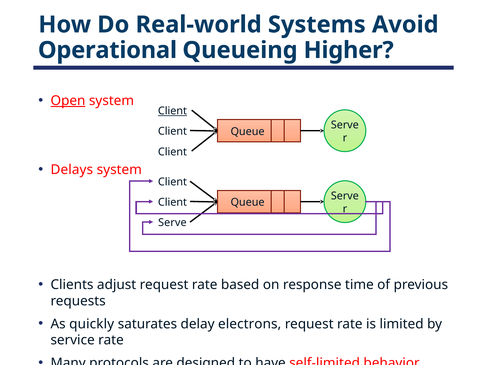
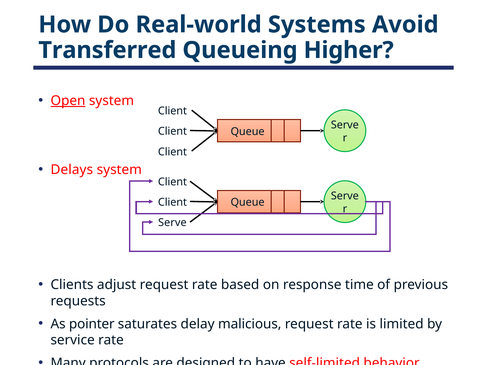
Operational: Operational -> Transferred (107, 50)
Client underline: present -> none (172, 111)
quickly: quickly -> pointer (92, 324)
electrons: electrons -> malicious (250, 324)
